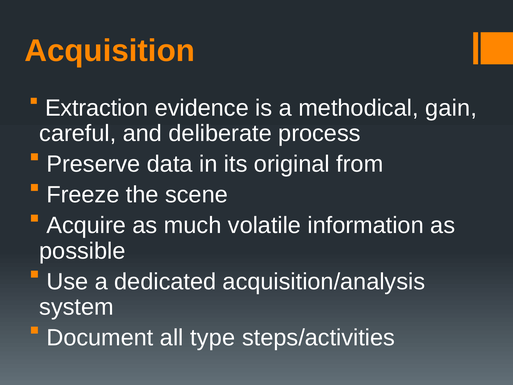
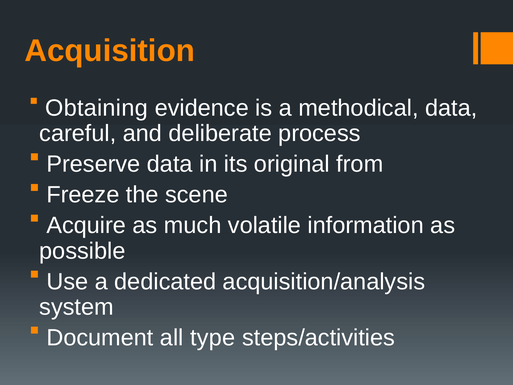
Extraction: Extraction -> Obtaining (97, 108)
methodical gain: gain -> data (451, 108)
